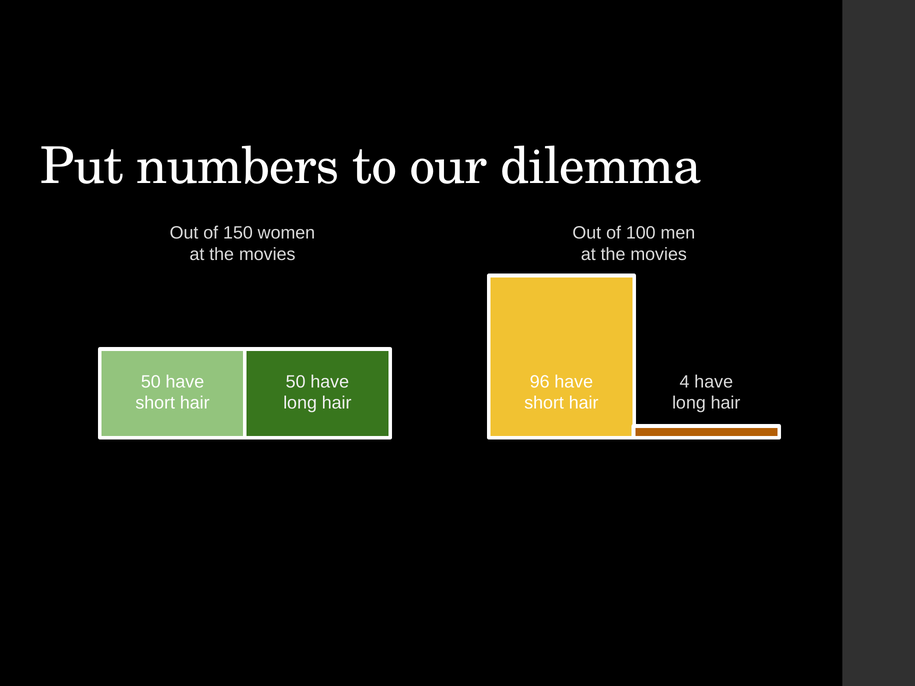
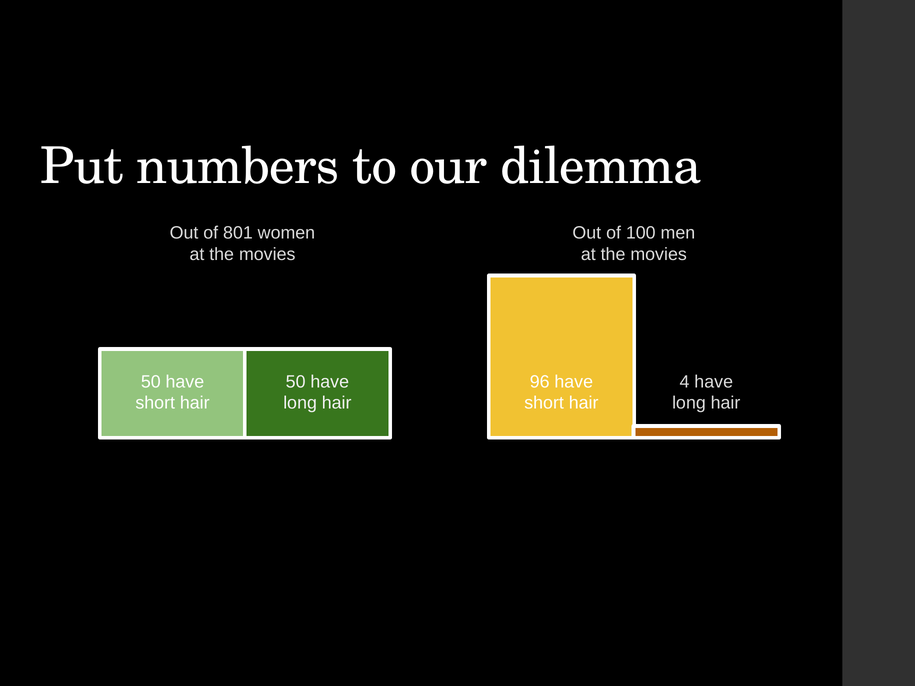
150: 150 -> 801 (238, 233)
